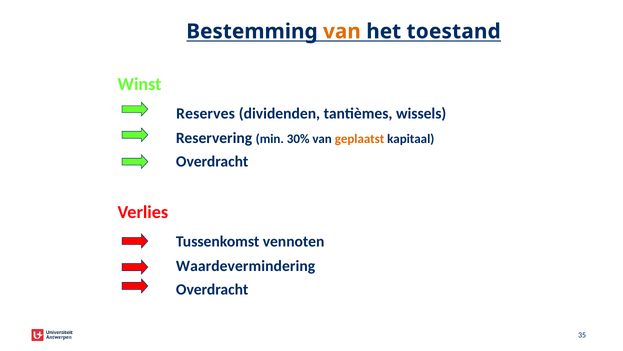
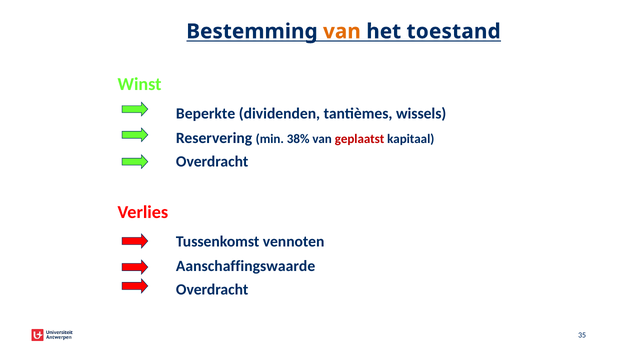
Reserves: Reserves -> Beperkte (206, 113)
30%: 30% -> 38% (298, 139)
geplaatst colour: orange -> red (360, 139)
Waardevermindering: Waardevermindering -> Aanschaffingswaarde (246, 266)
